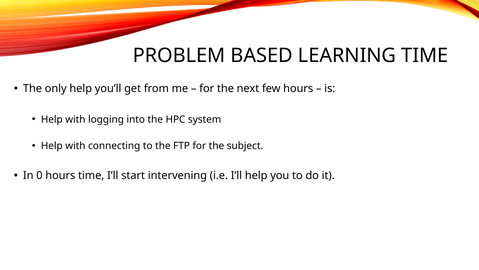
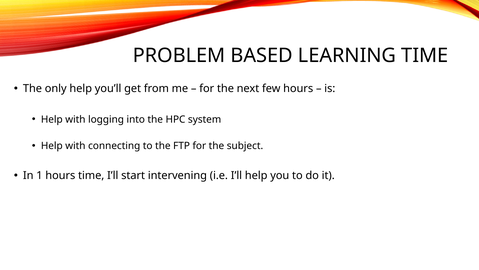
0: 0 -> 1 (39, 175)
